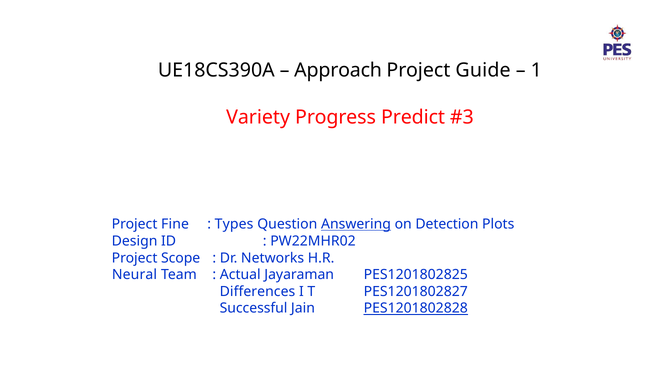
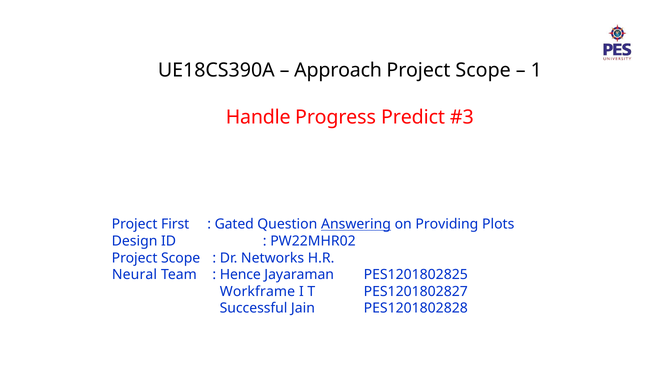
Guide: Guide -> Scope (483, 70)
Variety: Variety -> Handle (258, 117)
Fine: Fine -> First (175, 224)
Types: Types -> Gated (234, 224)
Detection: Detection -> Providing (447, 224)
Actual: Actual -> Hence (240, 275)
Differences: Differences -> Workframe (257, 292)
PES1201802828 underline: present -> none (416, 308)
